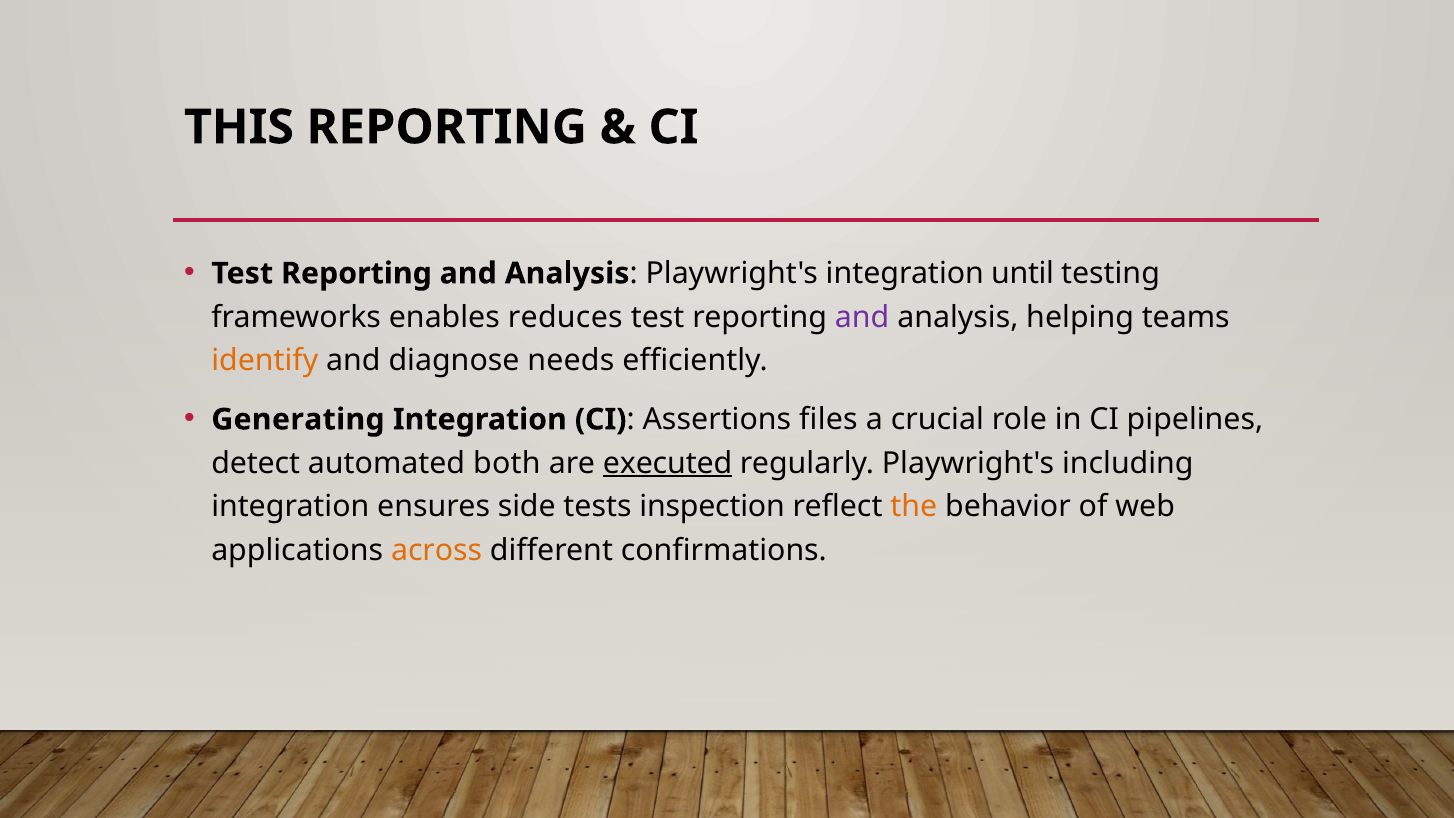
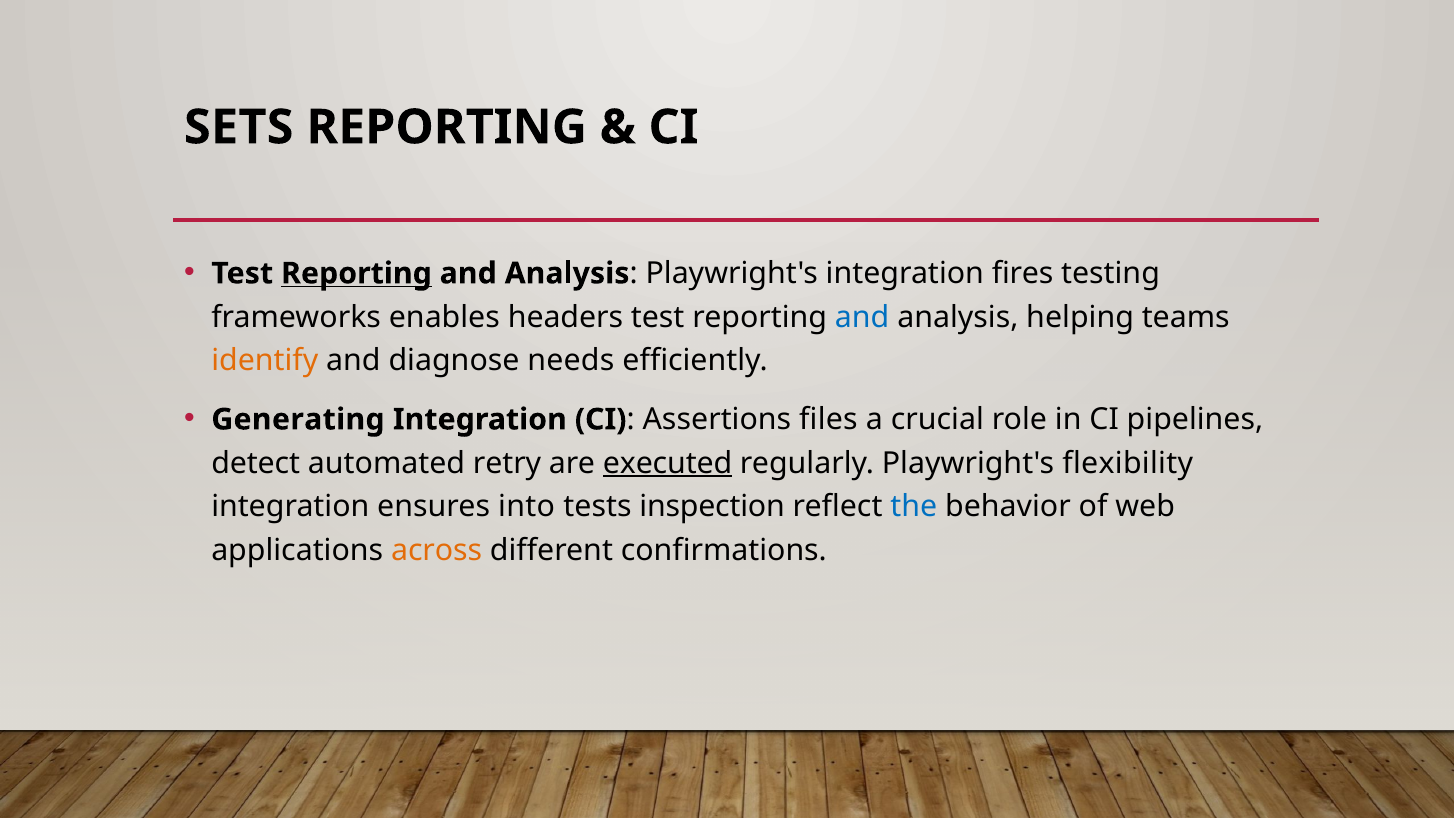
THIS: THIS -> SETS (239, 127)
Reporting underline: none -> present (356, 273)
until: until -> fires (1023, 273)
reduces: reduces -> headers (565, 317)
and colour: purple -> blue (862, 317)
both: both -> retry (507, 463)
including: including -> flexibility (1128, 463)
side: side -> into (527, 507)
the colour: orange -> blue (914, 507)
